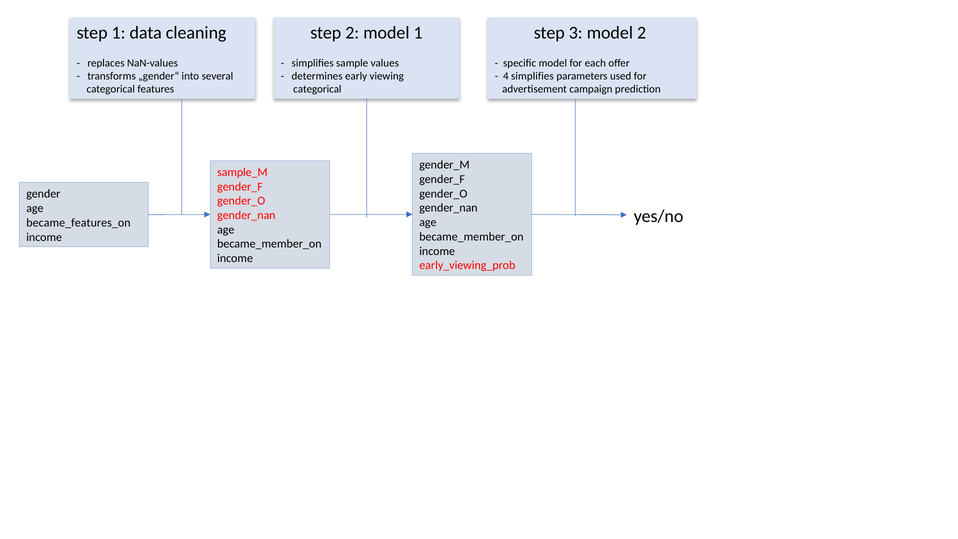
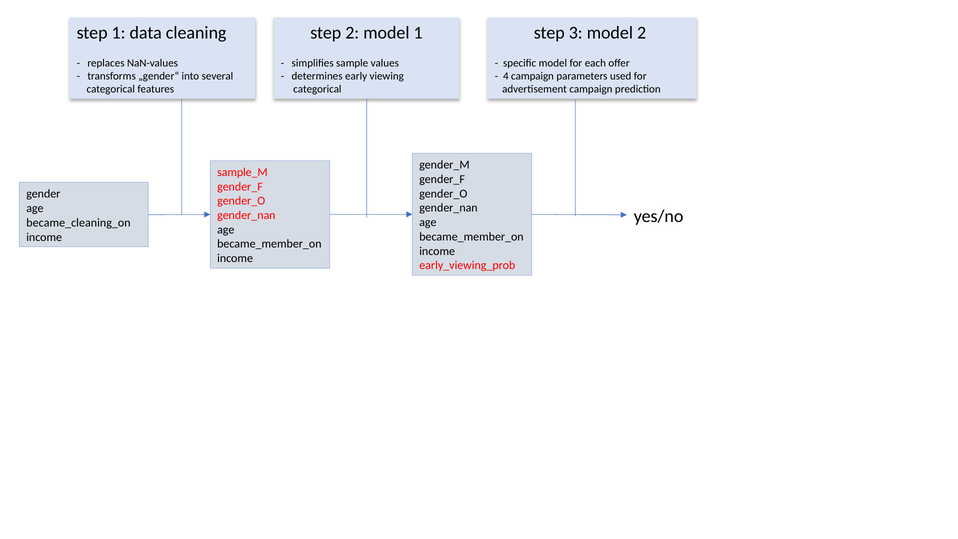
4 simplifies: simplifies -> campaign (533, 76)
became_features_on: became_features_on -> became_cleaning_on (78, 223)
